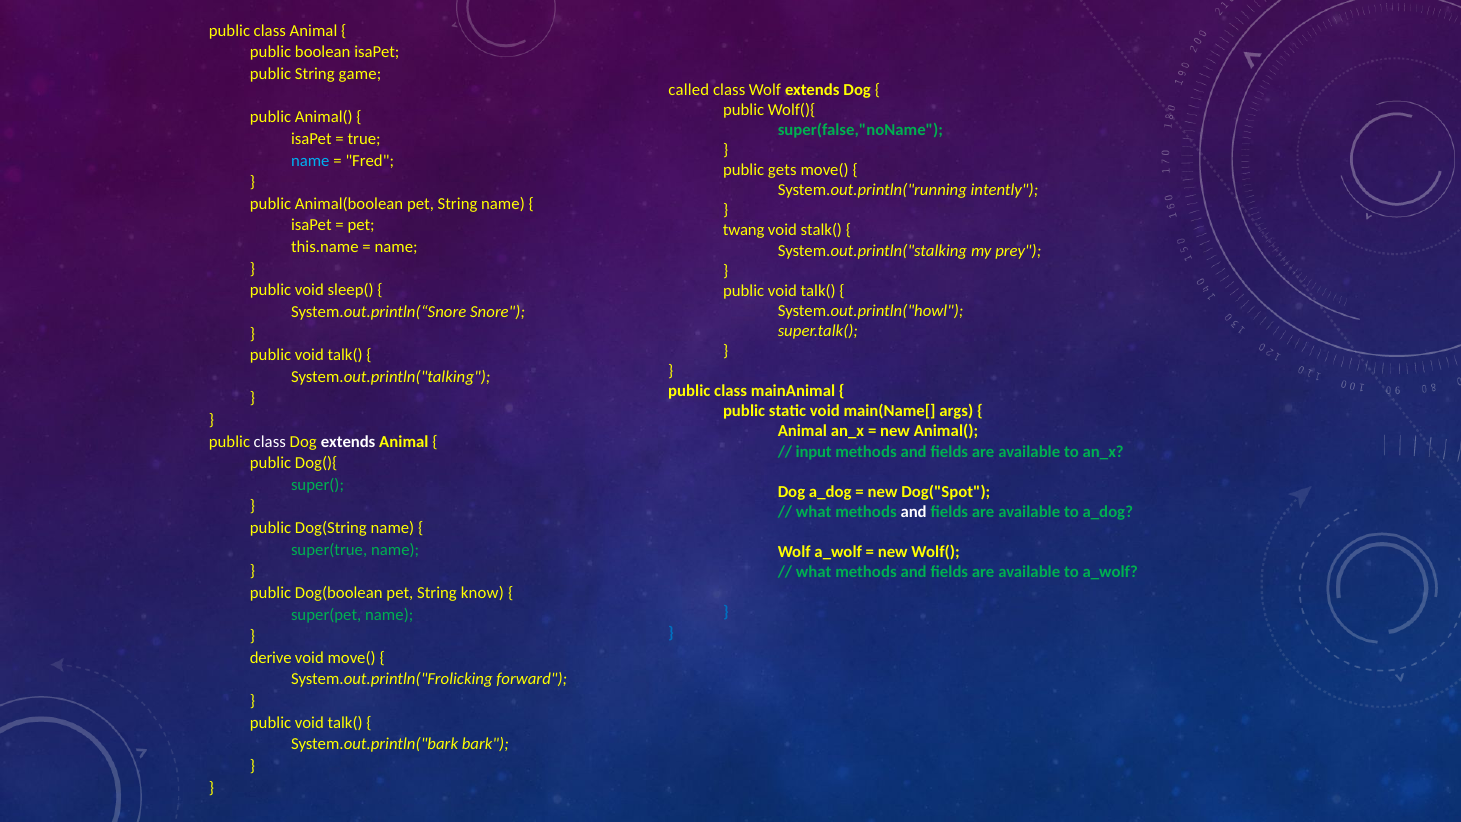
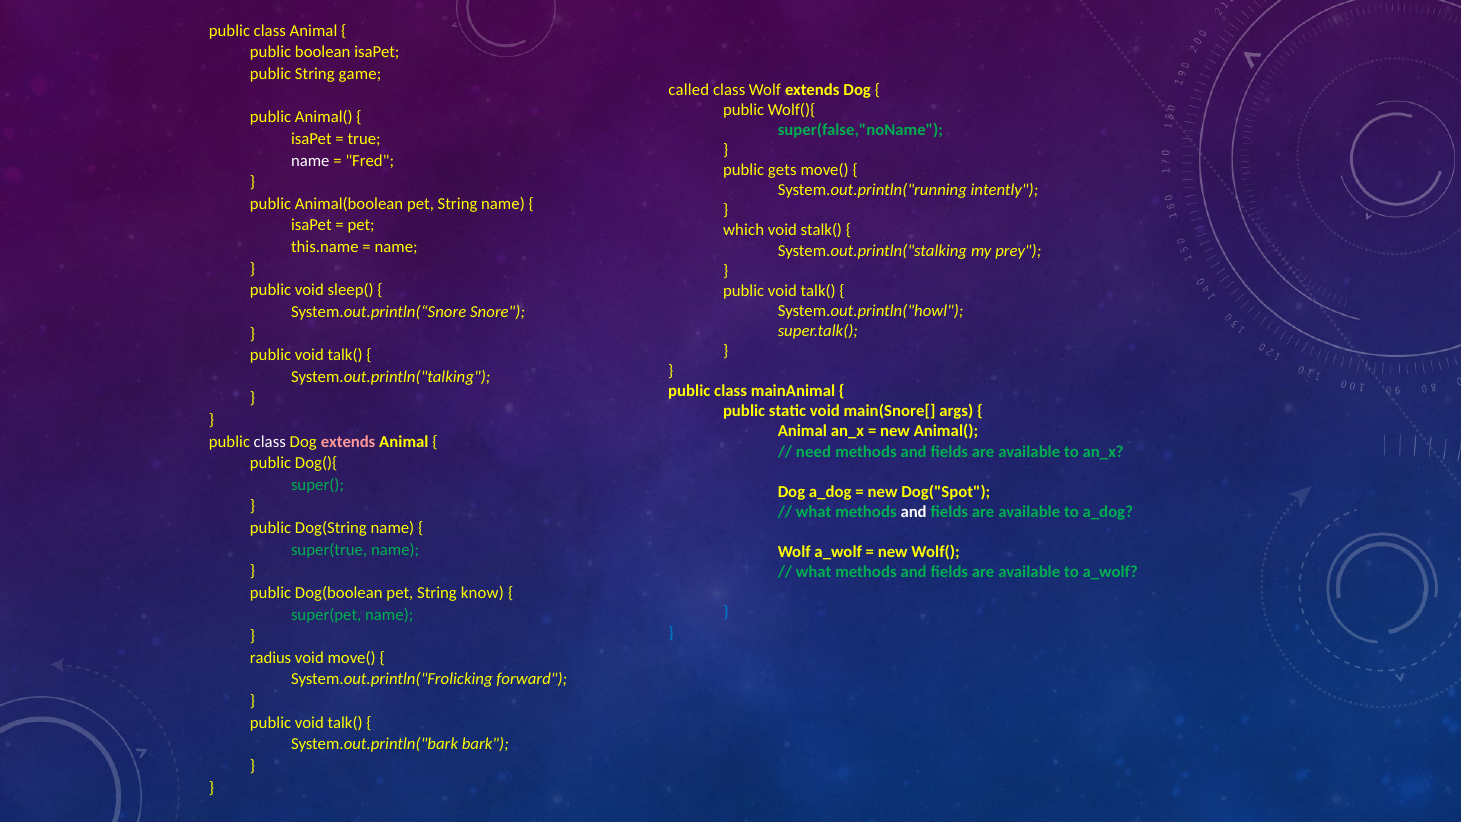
name colour: light blue -> white (310, 161)
twang: twang -> which (744, 230)
main(Name[: main(Name[ -> main(Snore[ (890, 411)
extends colour: white -> pink (348, 441)
input: input -> need (814, 451)
derive: derive -> radius (271, 658)
